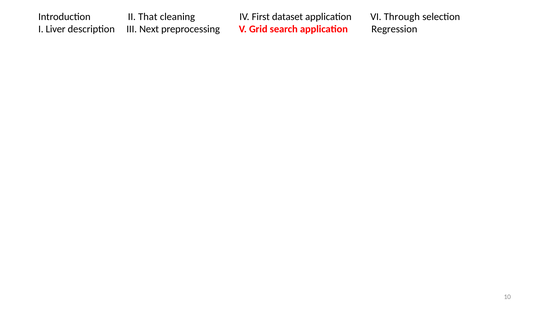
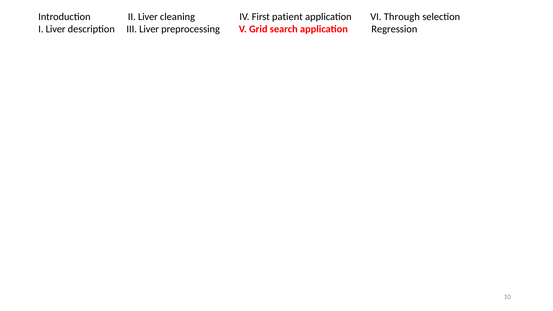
II That: That -> Liver (148, 17)
dataset: dataset -> patient (287, 17)
III Next: Next -> Liver (149, 29)
